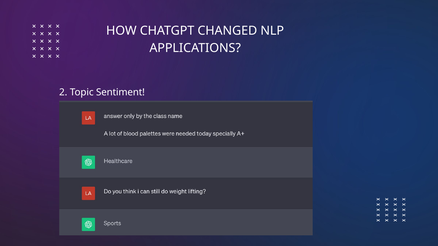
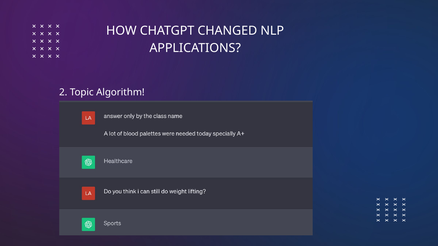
Sentiment: Sentiment -> Algorithm (120, 92)
